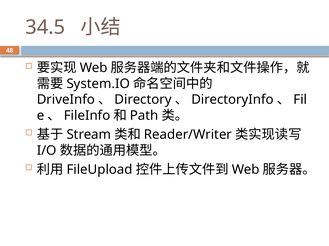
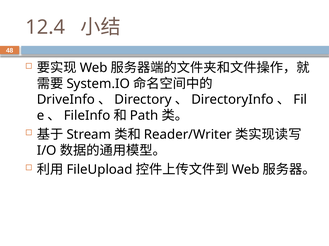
34.5: 34.5 -> 12.4 (45, 27)
